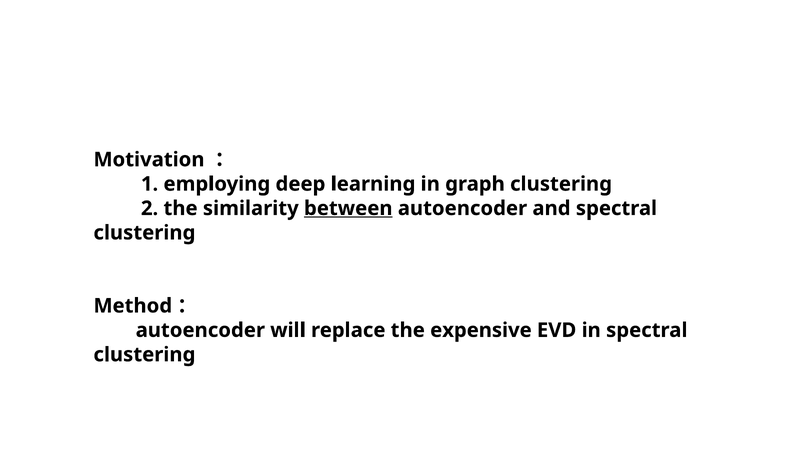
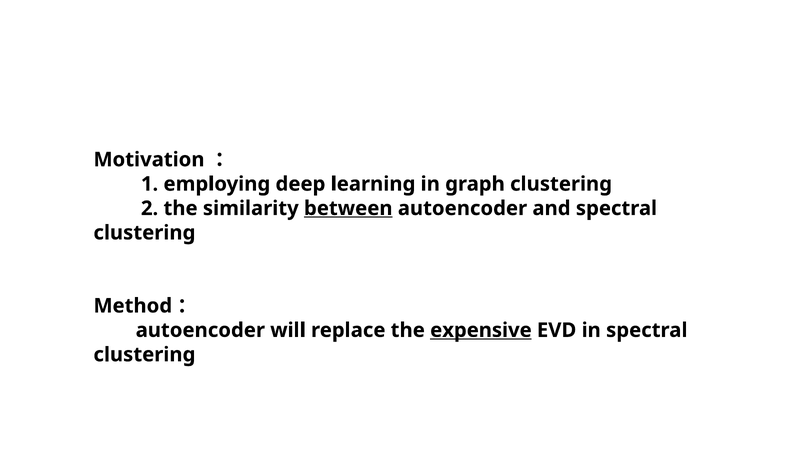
expensive underline: none -> present (481, 330)
